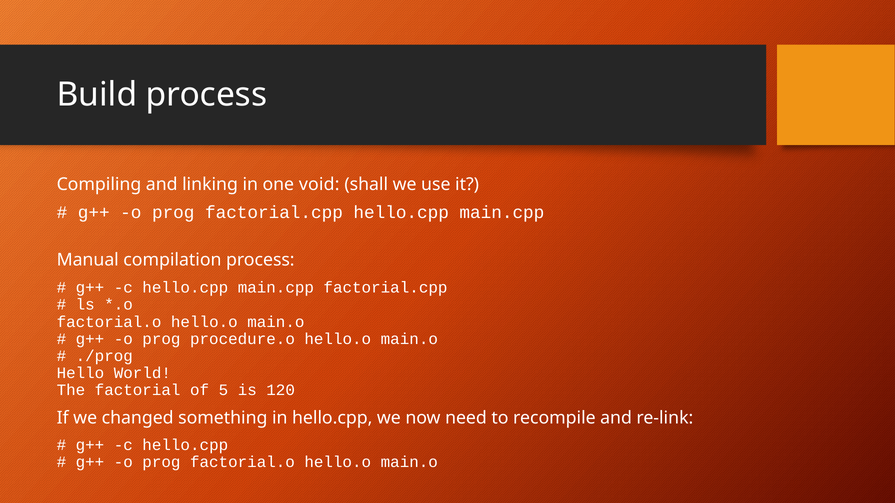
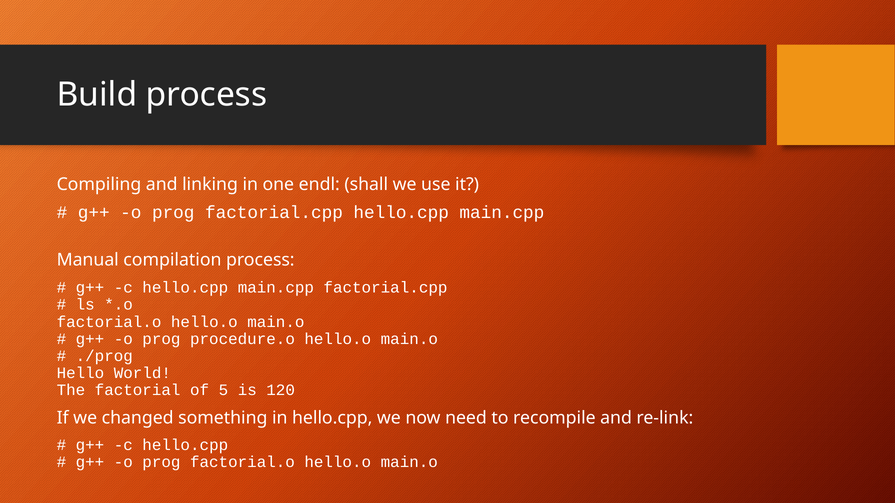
void: void -> endl (319, 184)
